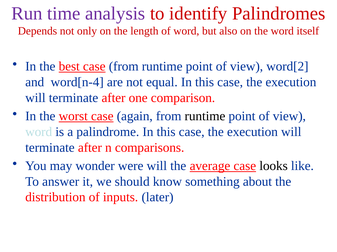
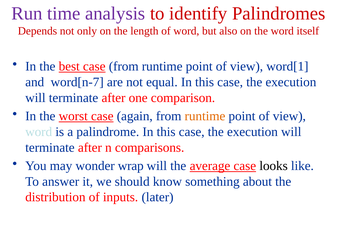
word[2: word[2 -> word[1 (287, 67)
word[n-4: word[n-4 -> word[n-7 (77, 82)
runtime colour: black -> orange (205, 116)
were: were -> wrap (131, 166)
